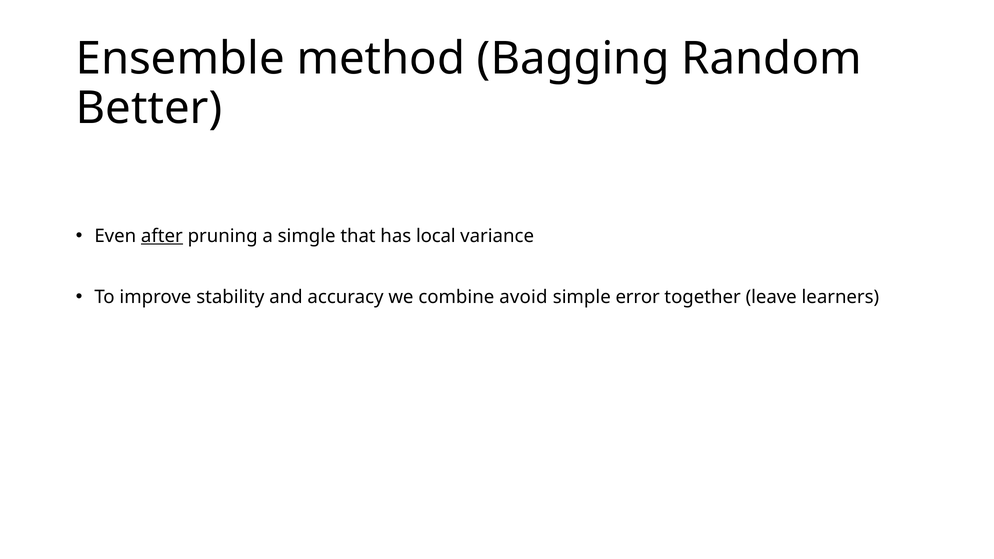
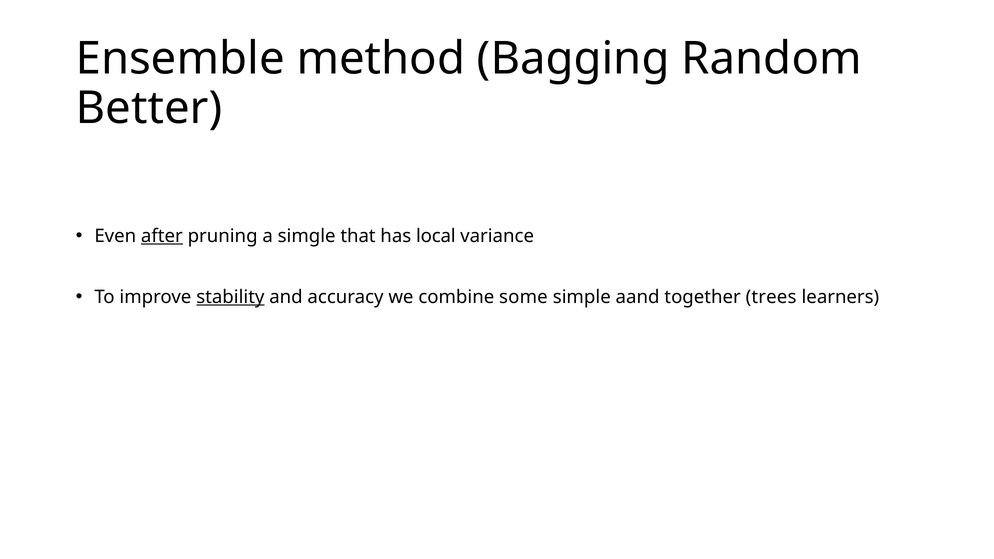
stability underline: none -> present (230, 297)
avoid: avoid -> some (523, 297)
error: error -> aand (638, 297)
leave: leave -> trees (771, 297)
